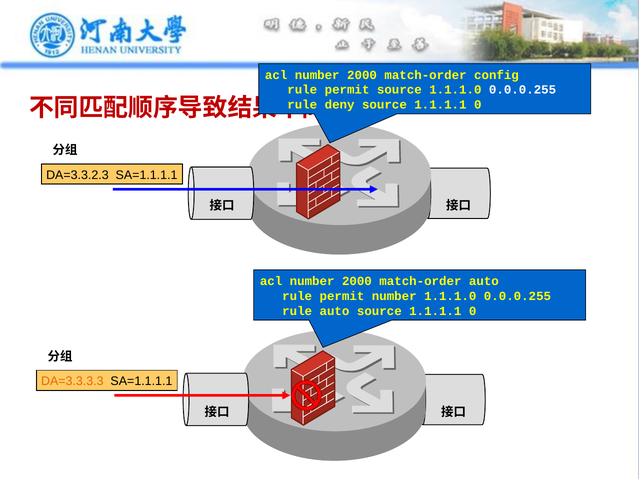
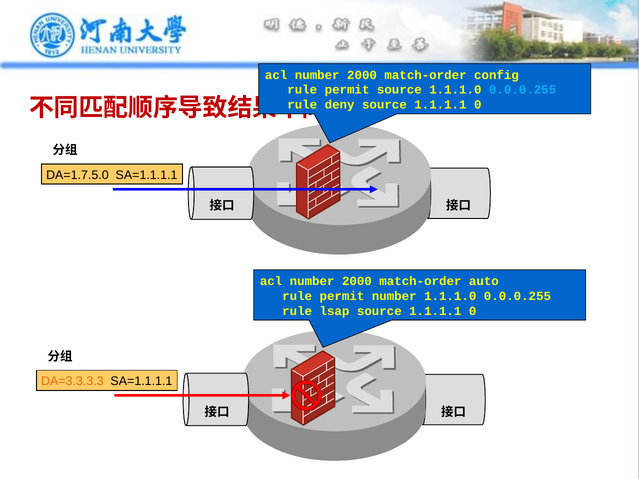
0.0.0.255 colour: white -> light blue (523, 90)
DA=3.3.2.3: DA=3.3.2.3 -> DA=1.7.5.0 (77, 175)
rule auto: auto -> lsap (334, 311)
